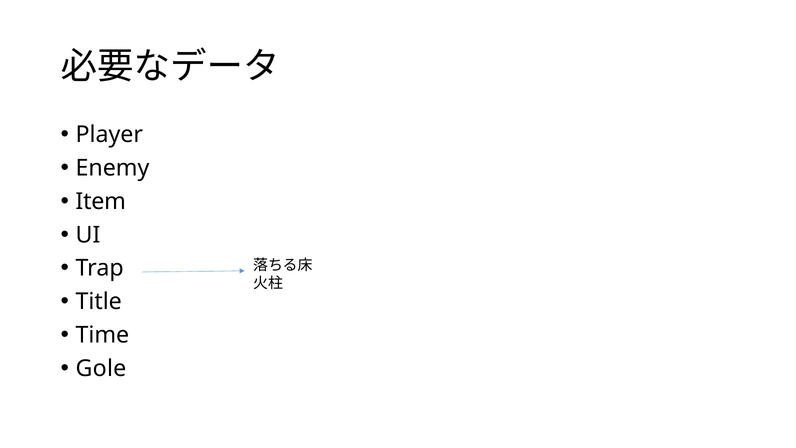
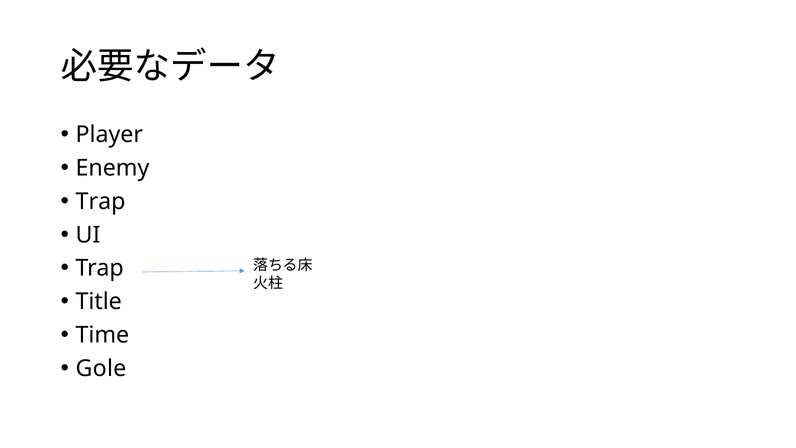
Item: Item -> Trap (101, 201)
